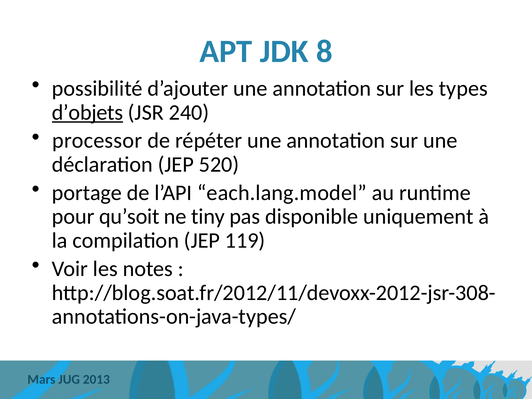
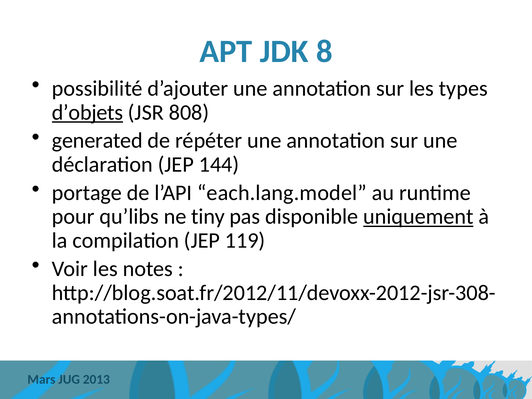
240: 240 -> 808 (189, 112)
processor: processor -> generated (97, 141)
520: 520 -> 144 (219, 165)
qu’soit: qu’soit -> qu’libs (129, 217)
uniquement underline: none -> present (418, 217)
